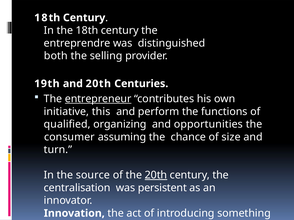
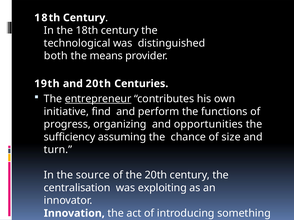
entreprendre: entreprendre -> technological (77, 43)
selling: selling -> means (106, 56)
this: this -> find (101, 112)
qualified: qualified -> progress (67, 125)
consumer: consumer -> sufficiency (69, 137)
20th underline: present -> none (156, 175)
persistent: persistent -> exploiting (162, 188)
